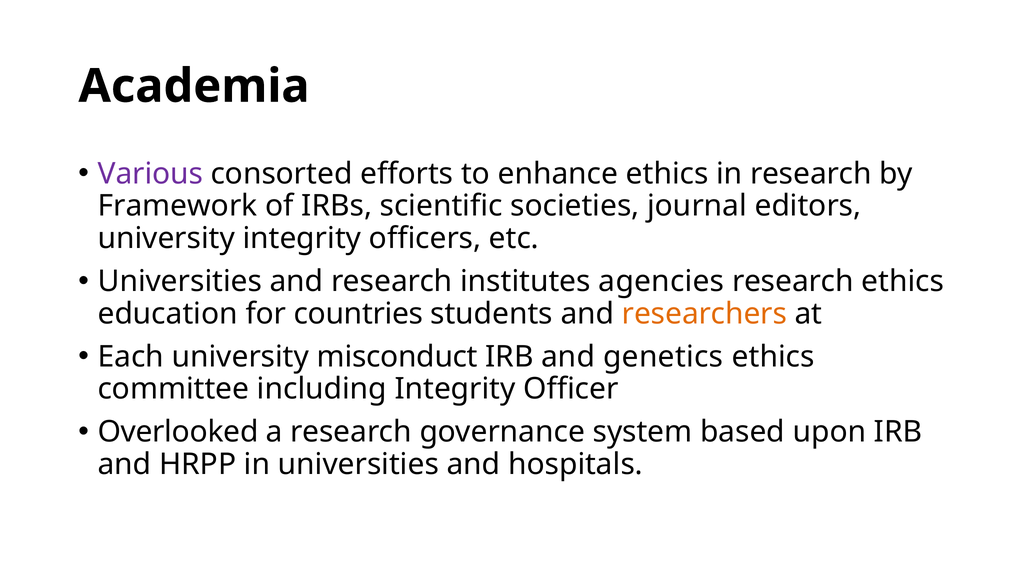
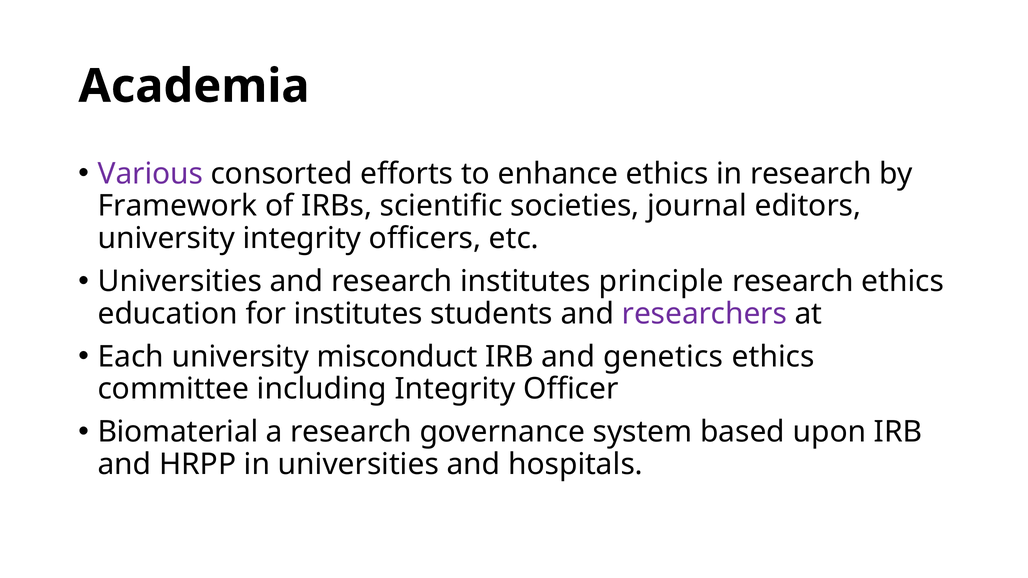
agencies: agencies -> principle (661, 281)
for countries: countries -> institutes (358, 314)
researchers colour: orange -> purple (704, 314)
Overlooked: Overlooked -> Biomaterial (178, 432)
